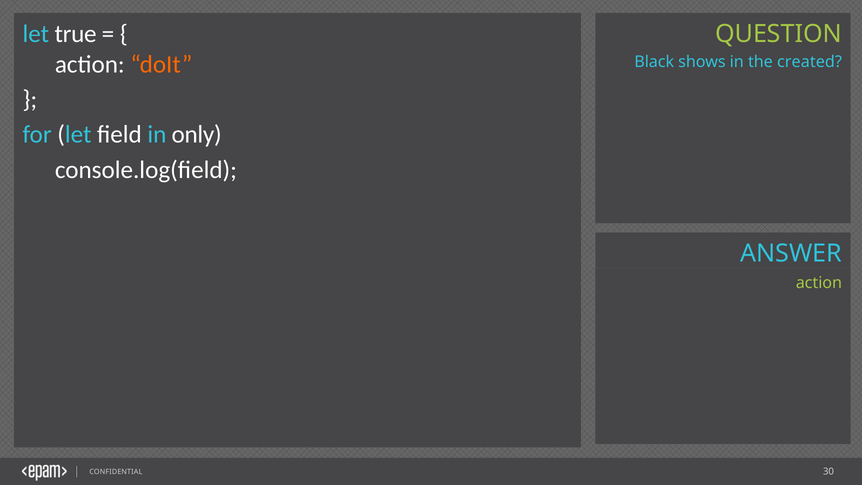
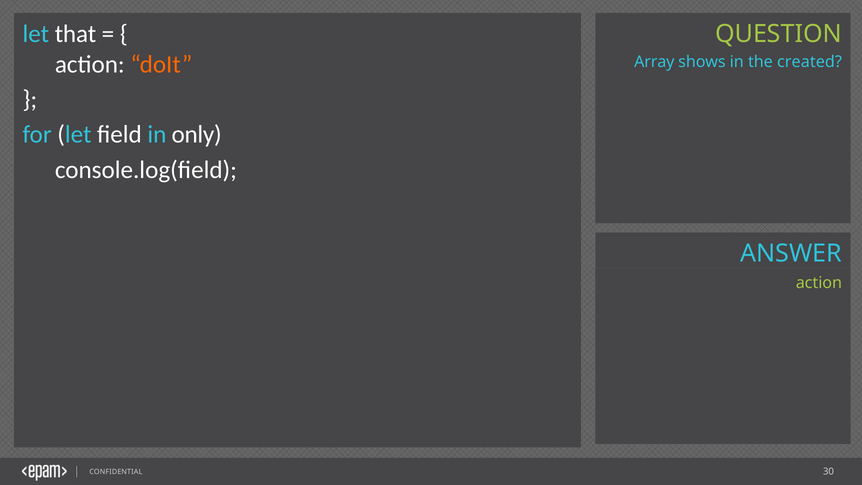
true: true -> that (76, 34)
Black: Black -> Array (654, 62)
